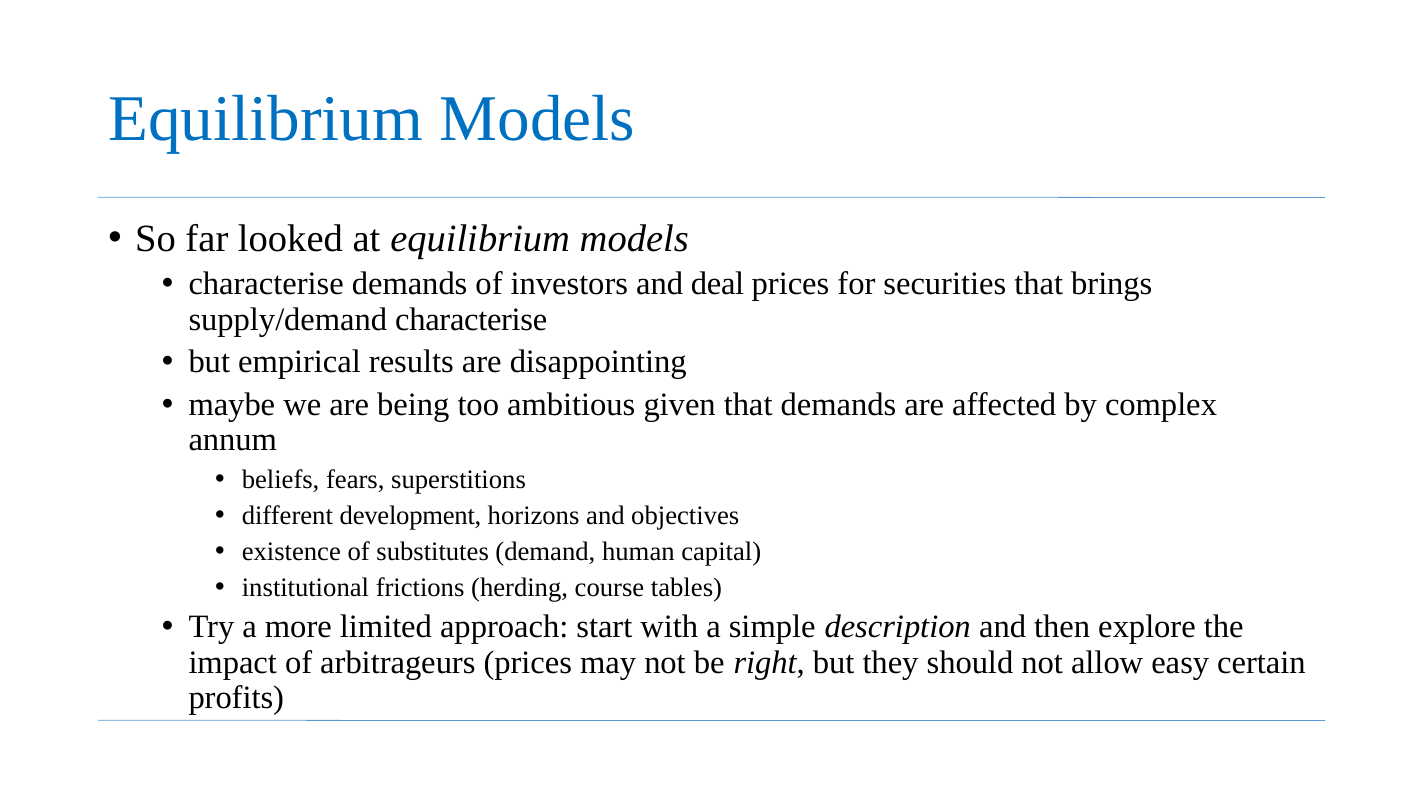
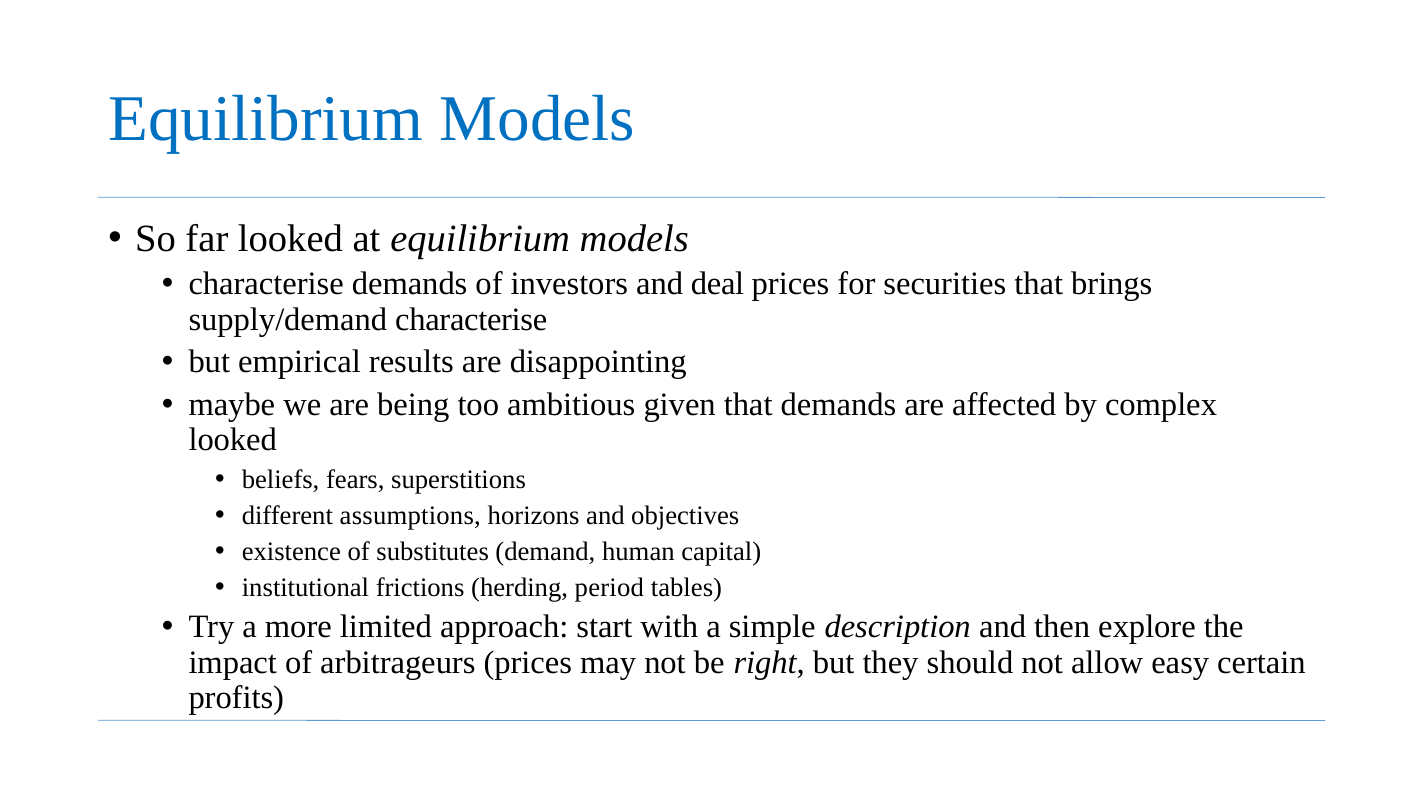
annum: annum -> looked (233, 440)
development: development -> assumptions (410, 516)
course: course -> period (609, 588)
